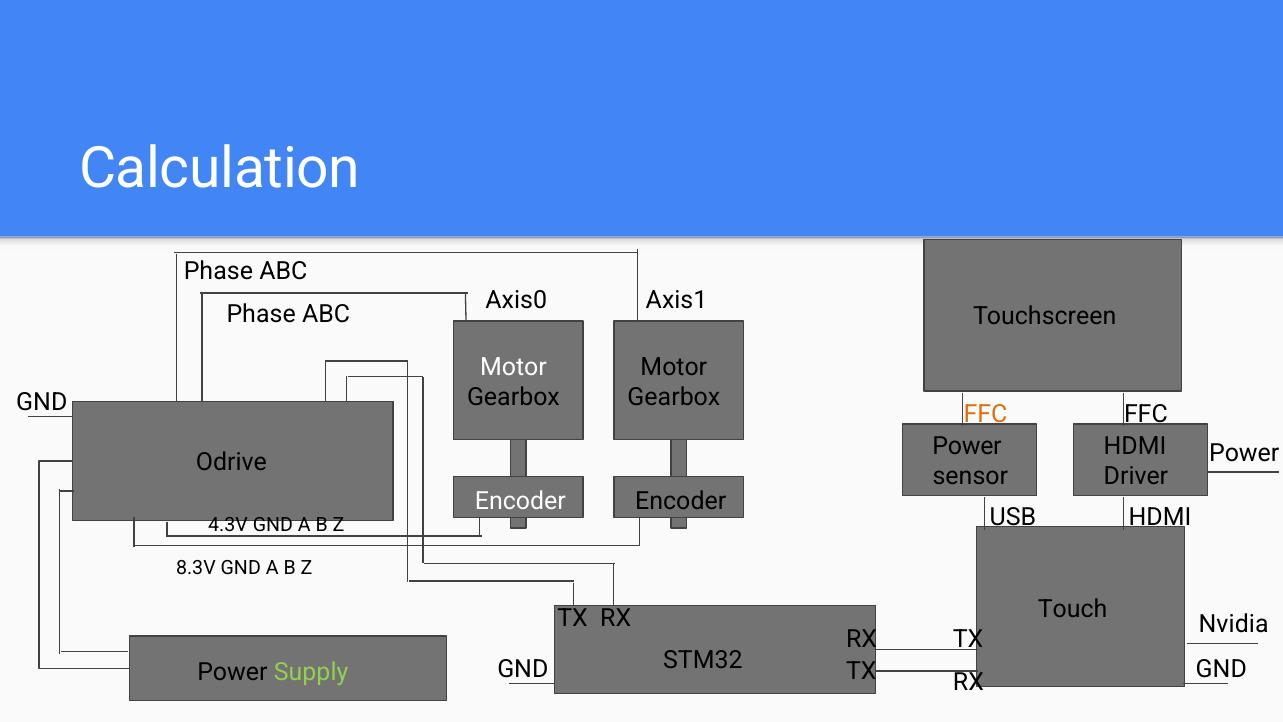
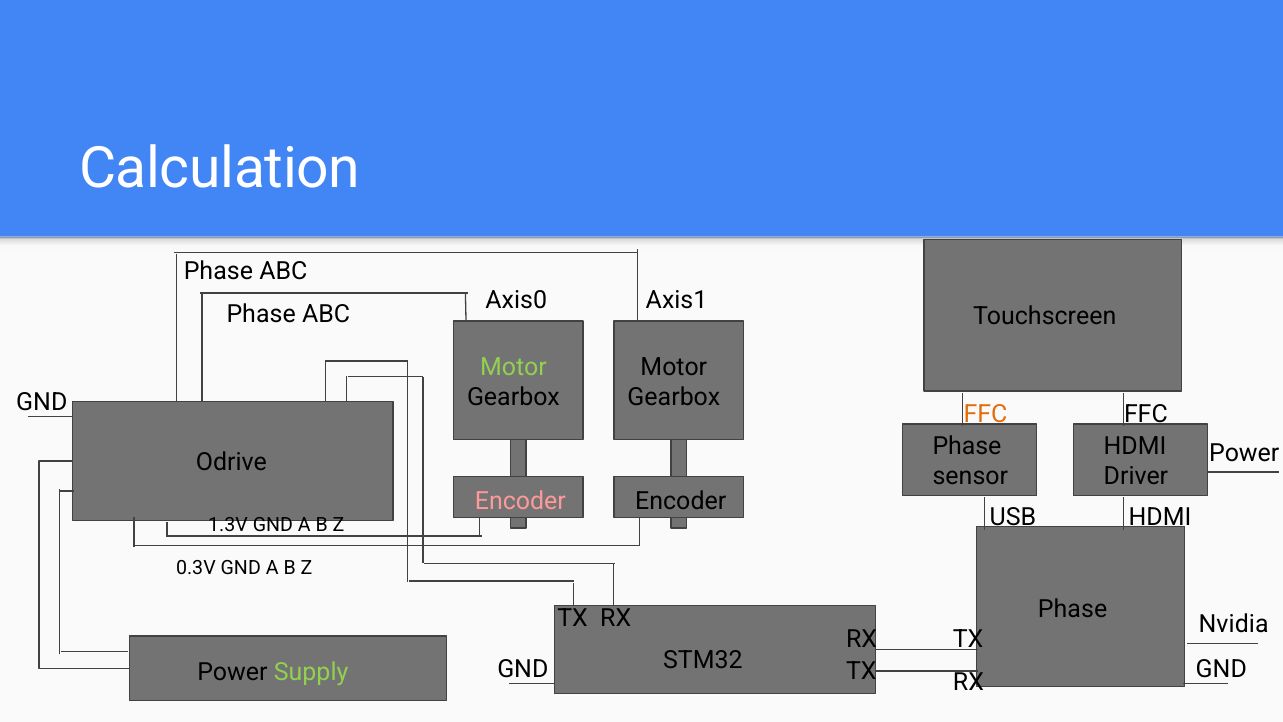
Motor colour: white -> light green (513, 367)
Power: Power -> Phase (967, 446)
Encoder colour: white -> pink (520, 501)
4.3V: 4.3V -> 1.3V (228, 525)
8.3V: 8.3V -> 0.3V (196, 568)
Touch: Touch -> Phase (1073, 609)
